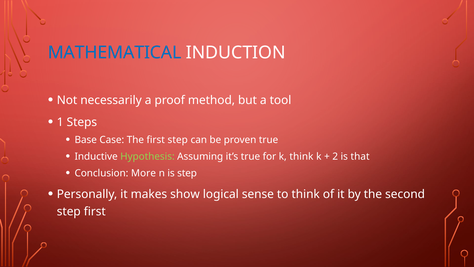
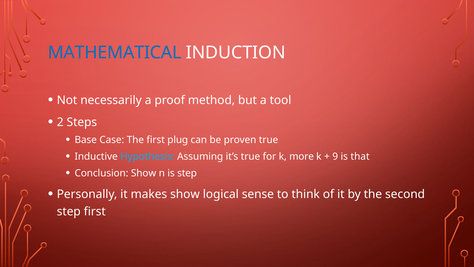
1: 1 -> 2 (60, 122)
first step: step -> plug (178, 140)
Hypothesis colour: light green -> light blue (147, 156)
k think: think -> more (302, 156)
2: 2 -> 9 (335, 156)
Conclusion More: More -> Show (144, 173)
